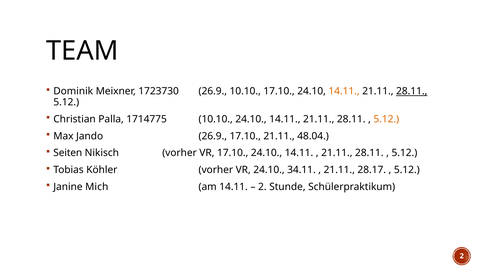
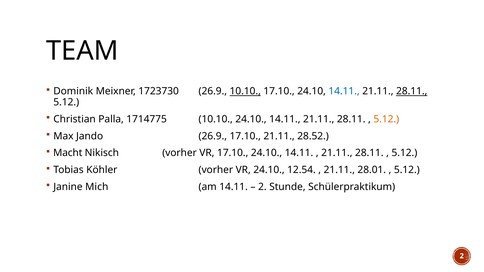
10.10 underline: none -> present (245, 91)
14.11 colour: orange -> blue (344, 91)
48.04: 48.04 -> 28.52 (313, 136)
Seiten: Seiten -> Macht (68, 153)
34.11: 34.11 -> 12.54 (301, 170)
28.17: 28.17 -> 28.01 (372, 170)
